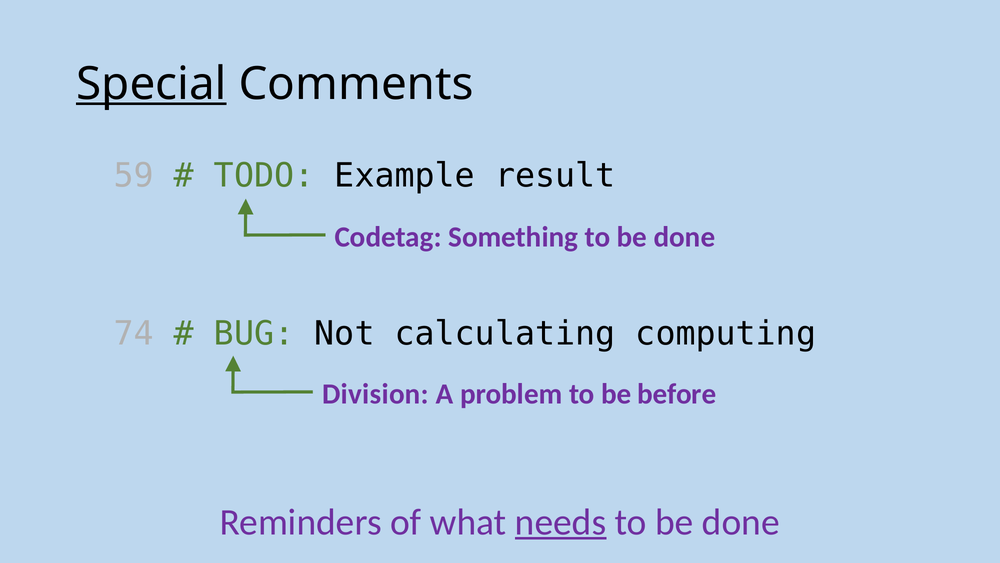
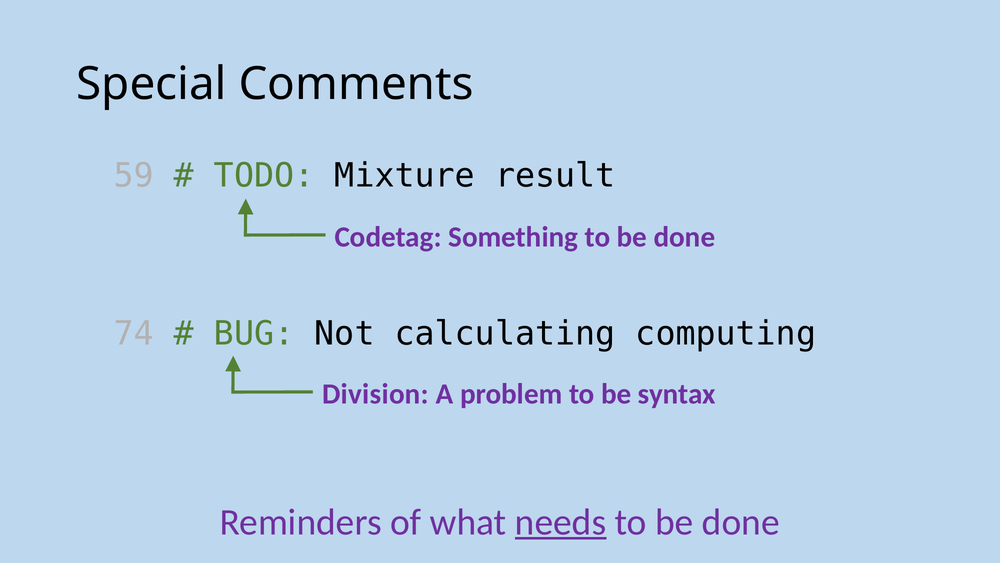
Special underline: present -> none (151, 84)
Example: Example -> Mixture (405, 176)
before: before -> syntax (677, 394)
